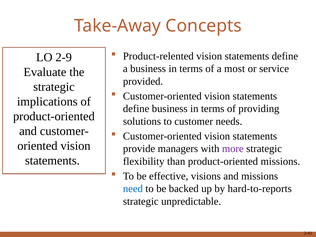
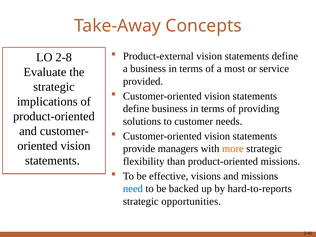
Product-relented: Product-relented -> Product-external (158, 56)
2-9: 2-9 -> 2-8 (64, 57)
more colour: purple -> orange (233, 149)
unpredictable: unpredictable -> opportunities (191, 201)
